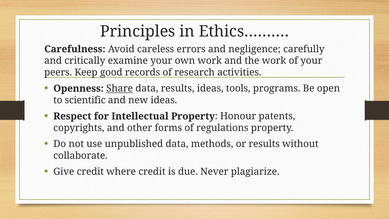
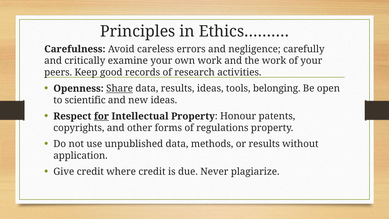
programs: programs -> belonging (277, 88)
for underline: none -> present (101, 116)
collaborate: collaborate -> application (80, 156)
